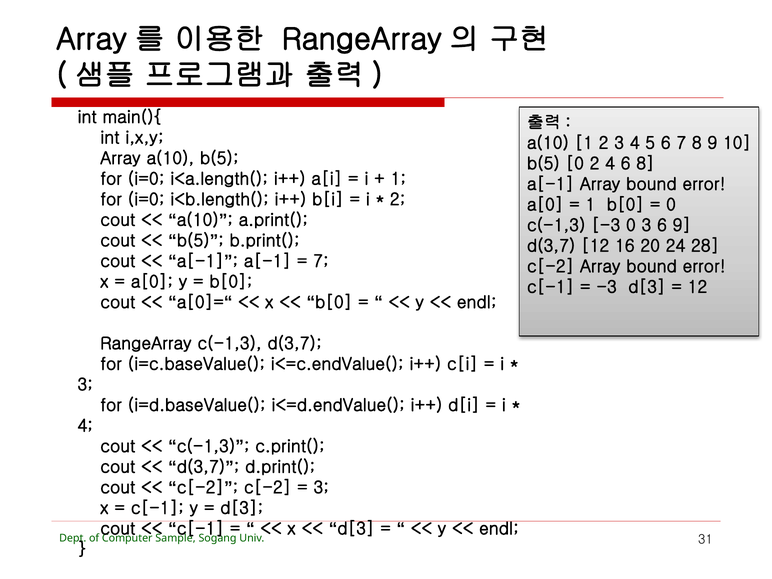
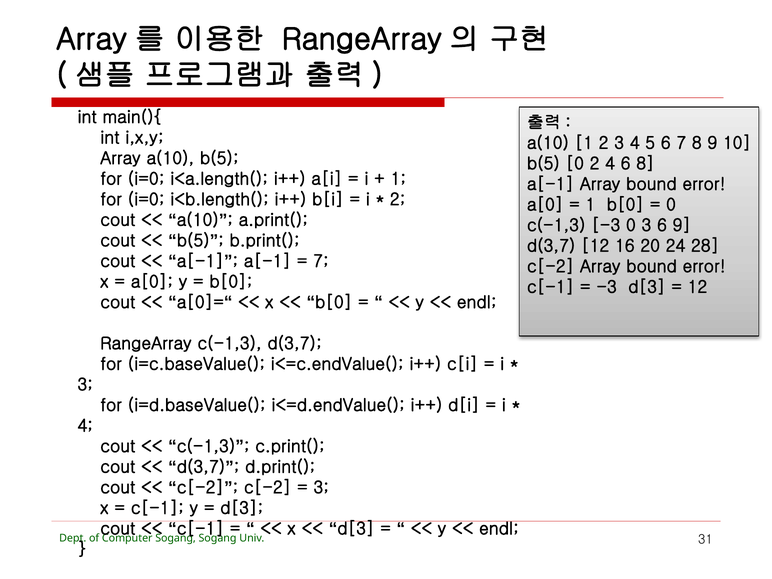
Computer Sample: Sample -> Sogang (176, 538)
